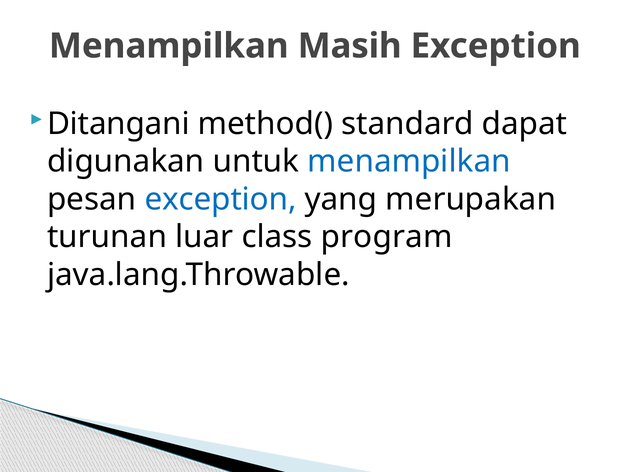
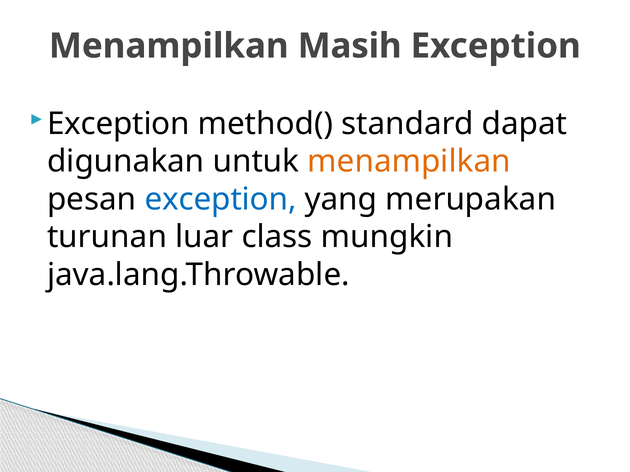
Ditangani: Ditangani -> Exception (118, 124)
menampilkan colour: blue -> orange (409, 162)
program: program -> mungkin (387, 237)
